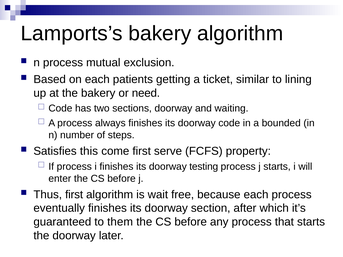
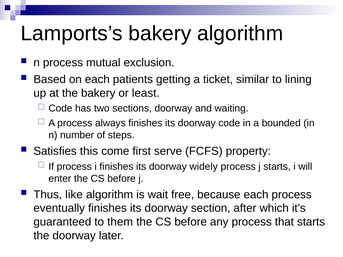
need: need -> least (146, 93)
testing: testing -> widely (204, 167)
Thus first: first -> like (74, 195)
